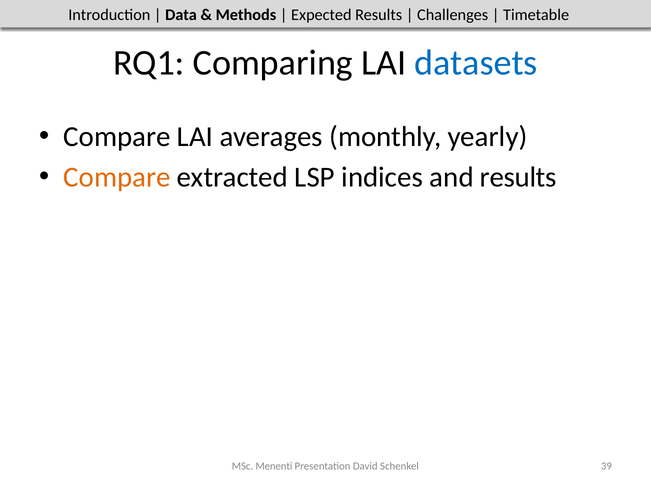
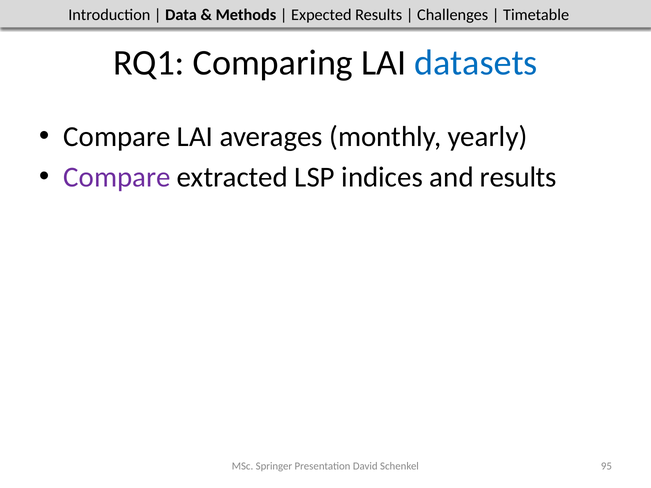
Compare colour: orange -> purple (117, 177)
Menenti: Menenti -> Springer (274, 466)
39: 39 -> 95 (606, 466)
